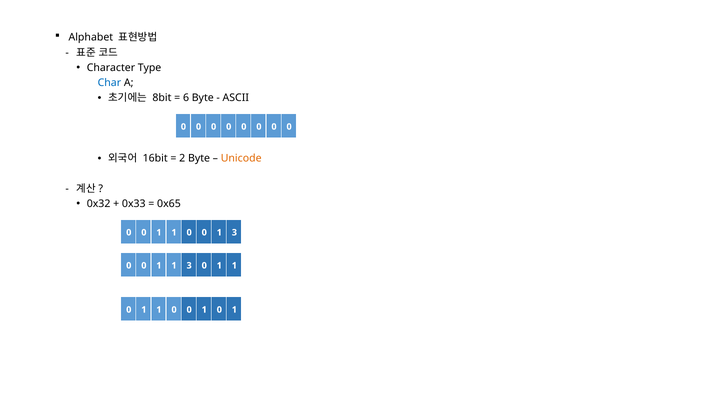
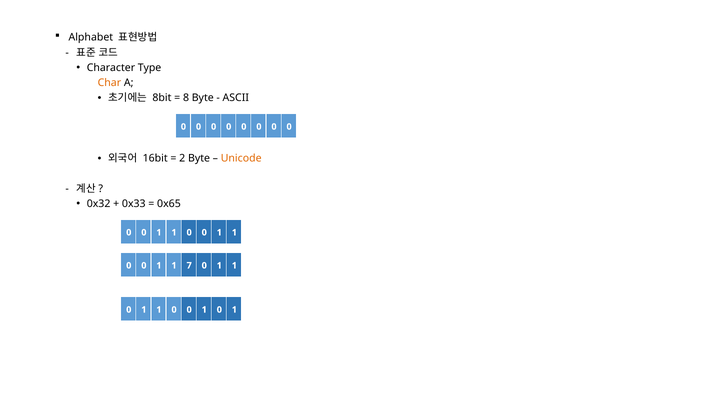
Char colour: blue -> orange (109, 83)
6: 6 -> 8 (186, 98)
3: 3 -> 1 (234, 233)
1 1 3: 3 -> 7 (189, 266)
